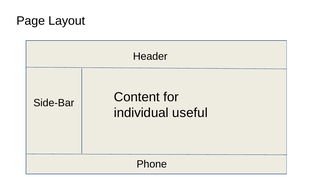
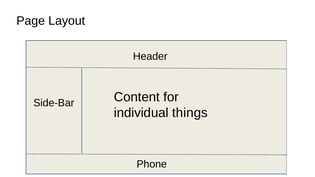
useful: useful -> things (190, 113)
